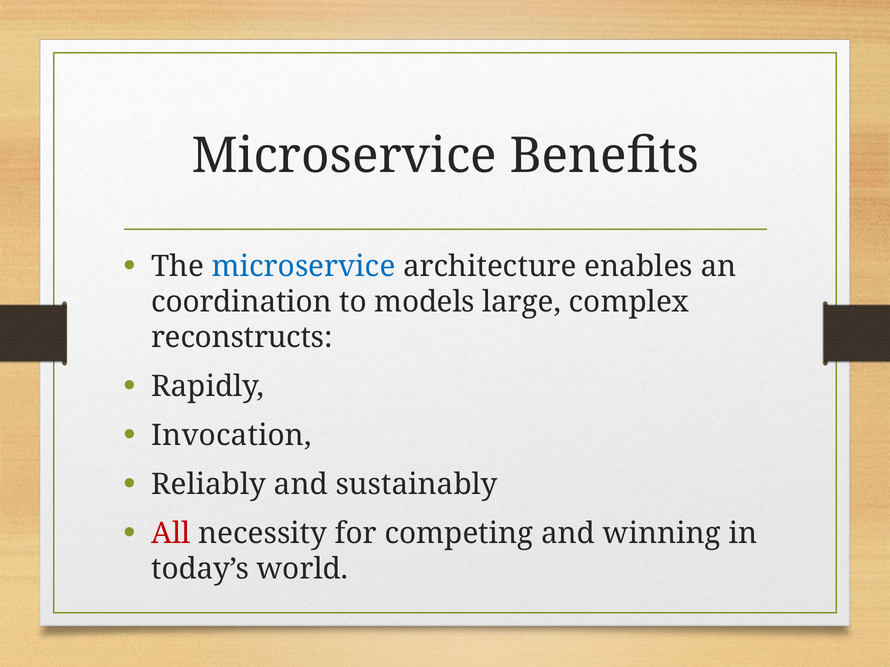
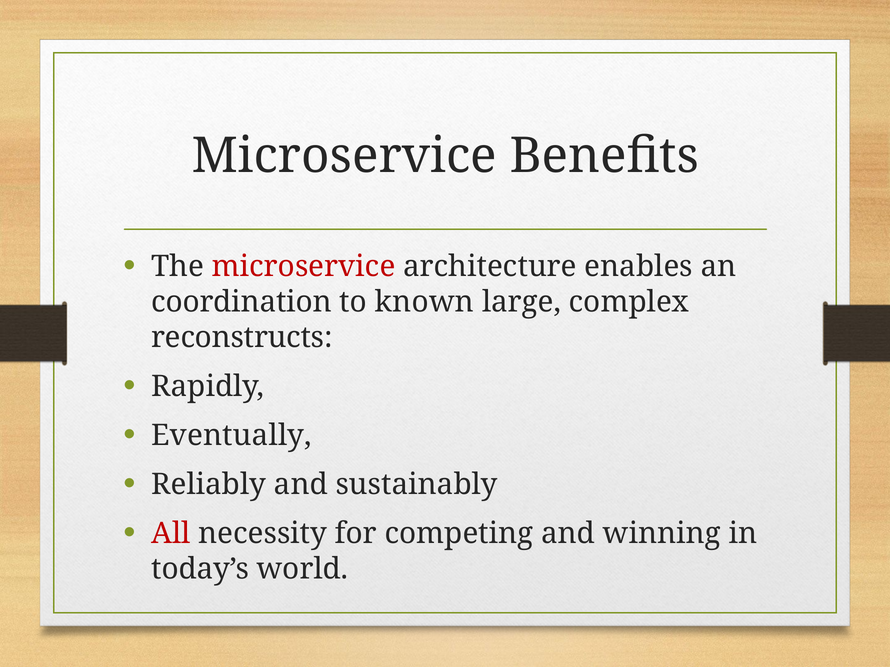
microservice colour: blue -> red (304, 267)
models: models -> known (424, 302)
Invocation: Invocation -> Eventually (231, 436)
